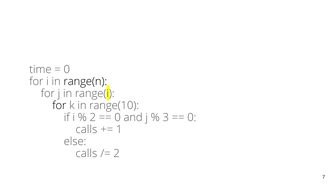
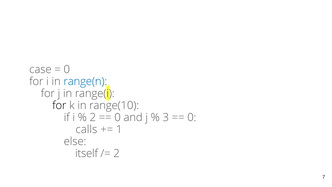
time: time -> case (40, 69)
range(n colour: black -> blue (85, 81)
calls: calls -> itself (86, 153)
